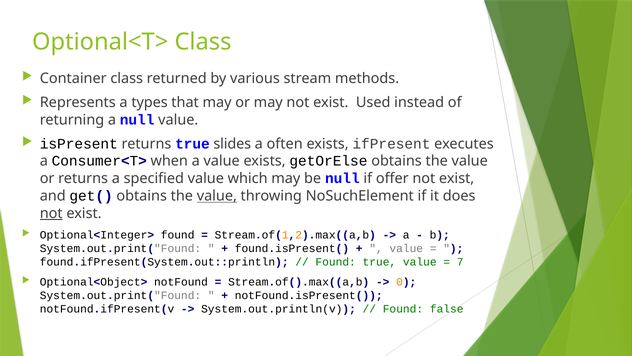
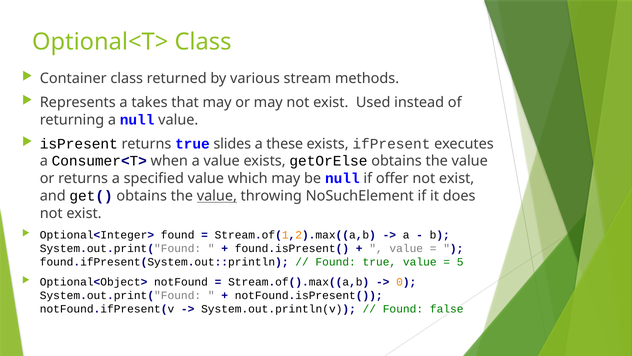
types: types -> takes (150, 102)
often: often -> these (285, 144)
not underline: present -> none (51, 213)
7: 7 -> 5 (460, 262)
